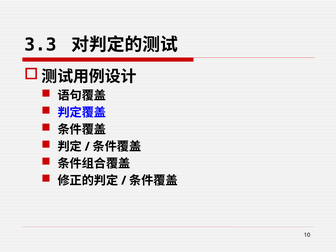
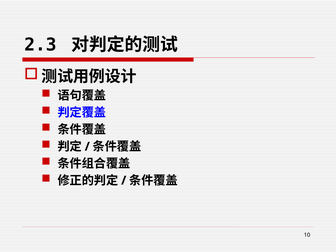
3.3: 3.3 -> 2.3 (40, 45)
